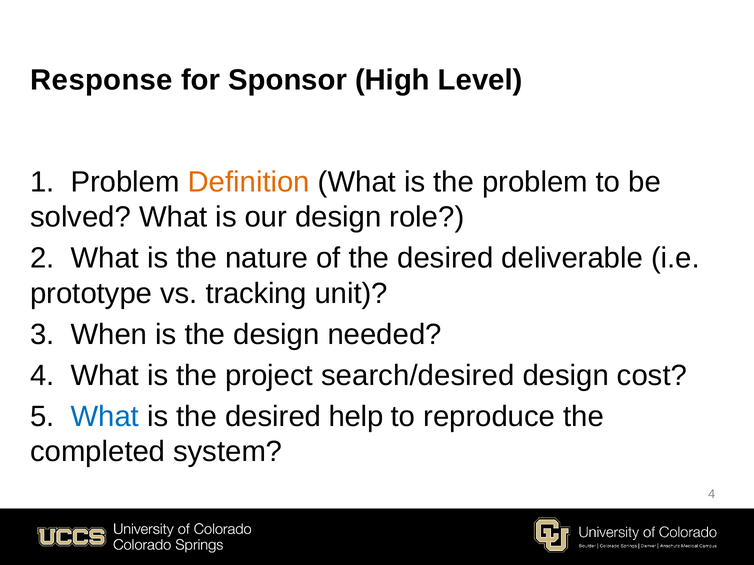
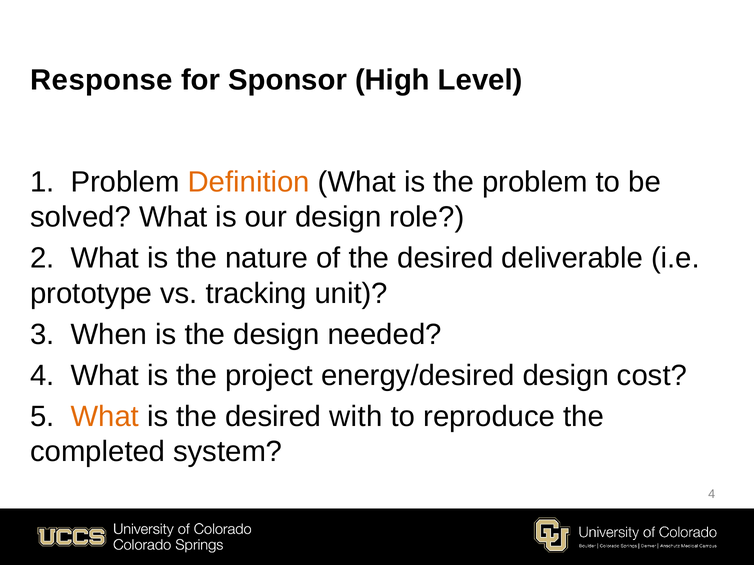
search/desired: search/desired -> energy/desired (418, 376)
What colour: blue -> orange (105, 417)
help: help -> with (356, 417)
